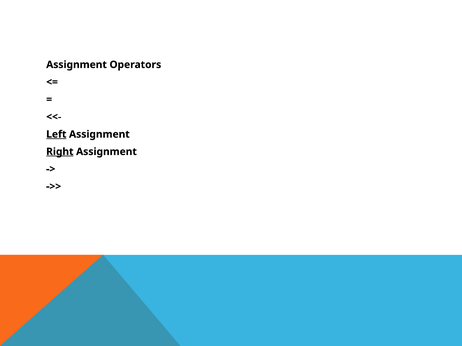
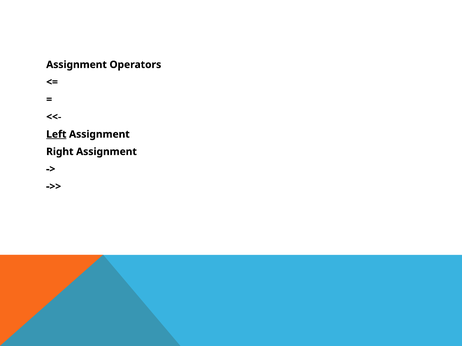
Right underline: present -> none (60, 152)
